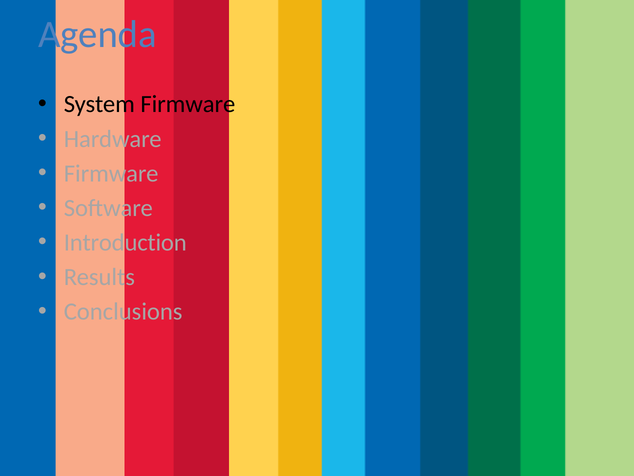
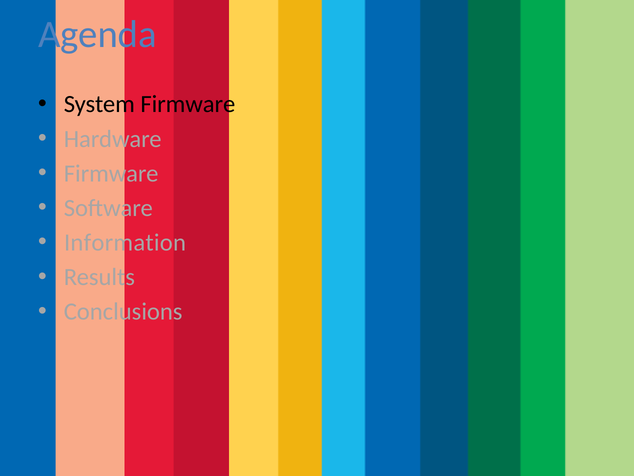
Introduction: Introduction -> Information (125, 242)
